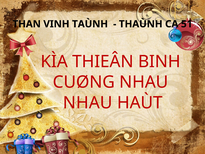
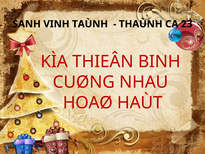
THAN: THAN -> SANH (27, 24)
51: 51 -> 23 (187, 24)
NHAU: NHAU -> HOAØ (88, 103)
